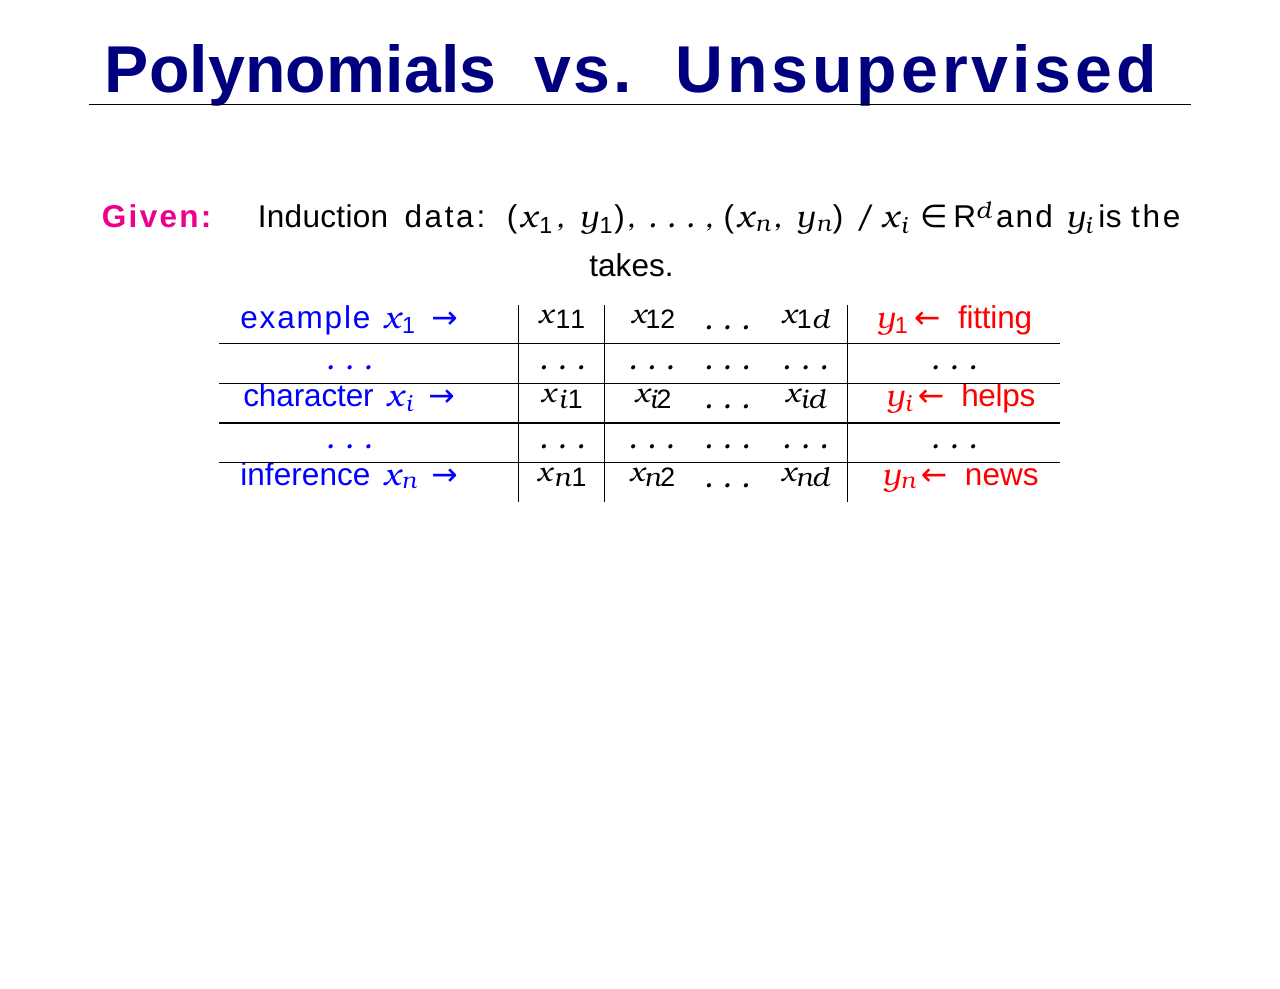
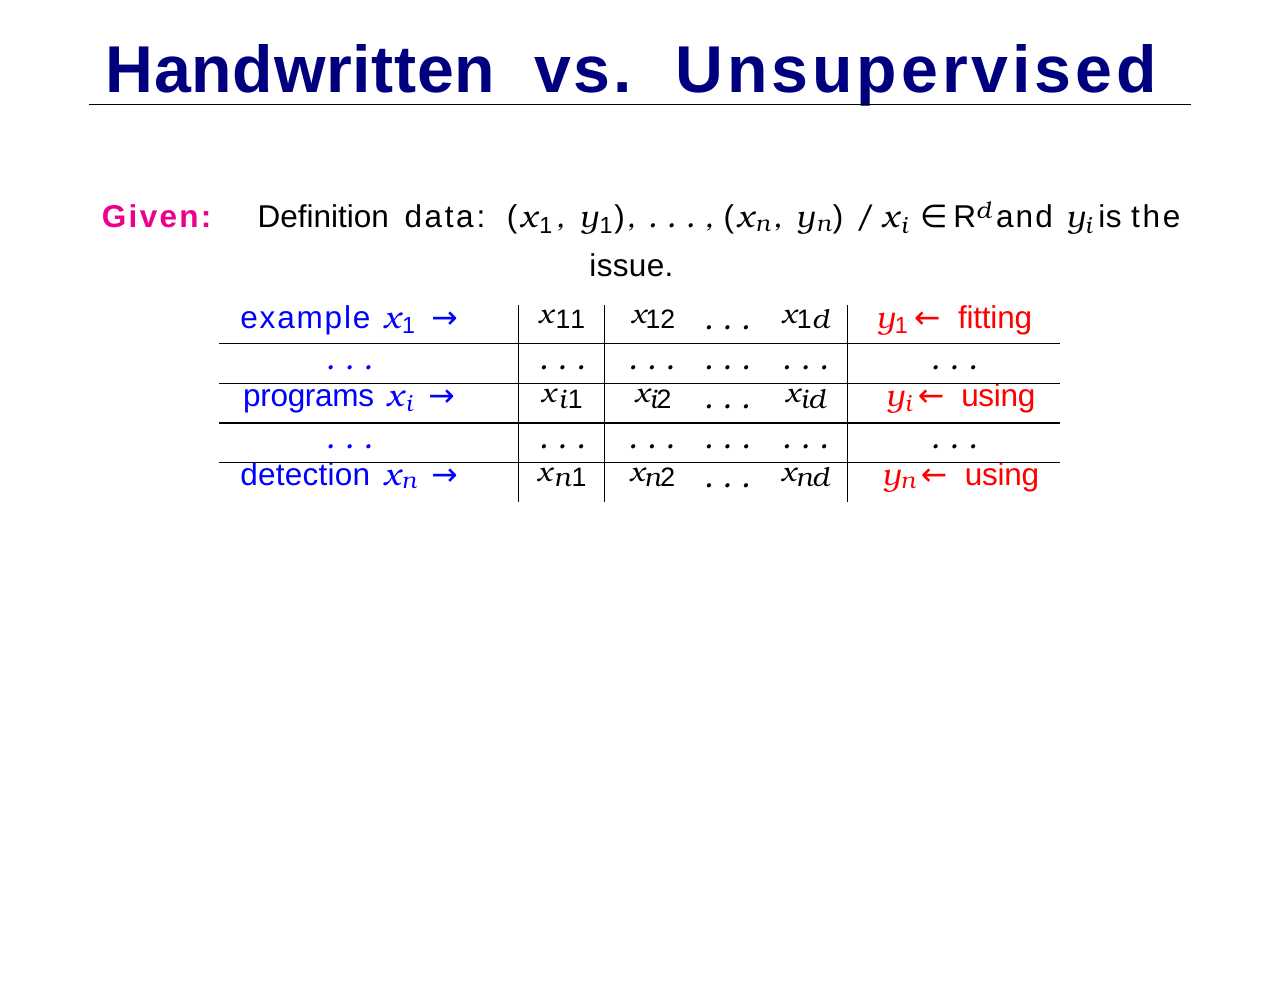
Polynomials: Polynomials -> Handwritten (300, 71)
Induction: Induction -> Definition (323, 217)
takes: takes -> issue (631, 266)
character: character -> programs (309, 396)
helps: helps -> using (998, 396)
inference: inference -> detection (305, 475)
news: news -> using (1002, 475)
